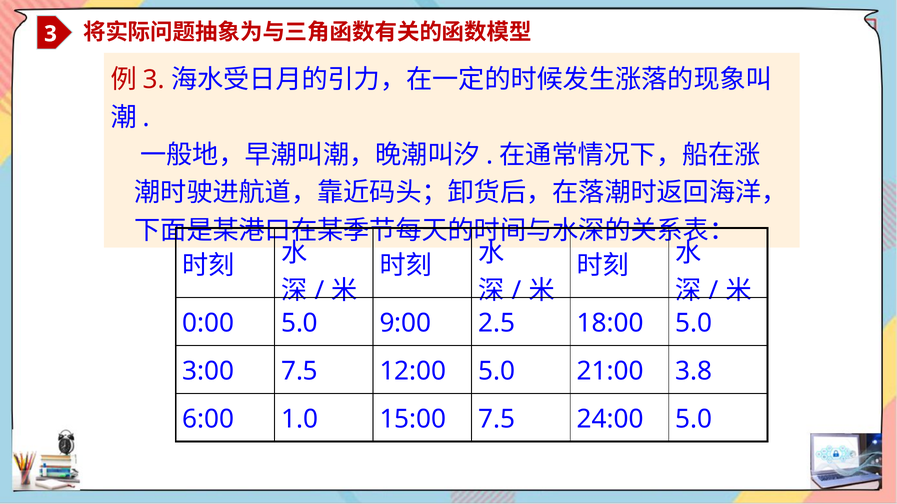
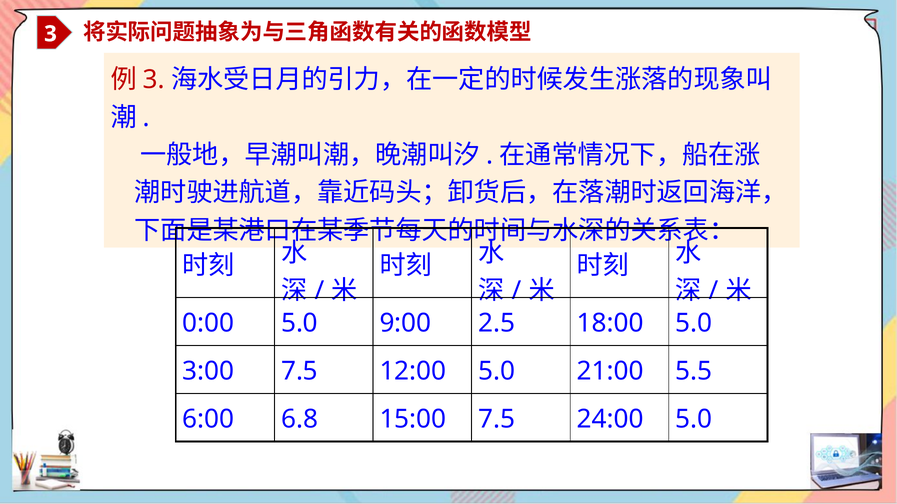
3.8: 3.8 -> 5.5 (694, 371)
1.0: 1.0 -> 6.8 (300, 420)
